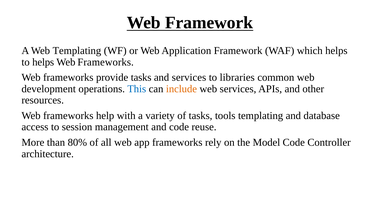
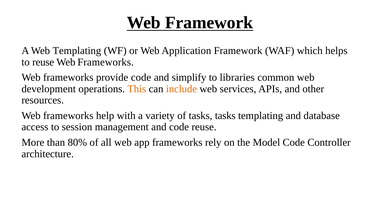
to helps: helps -> reuse (43, 62)
provide tasks: tasks -> code (141, 77)
and services: services -> simplify (189, 77)
This colour: blue -> orange (137, 89)
tasks tools: tools -> tasks (225, 115)
